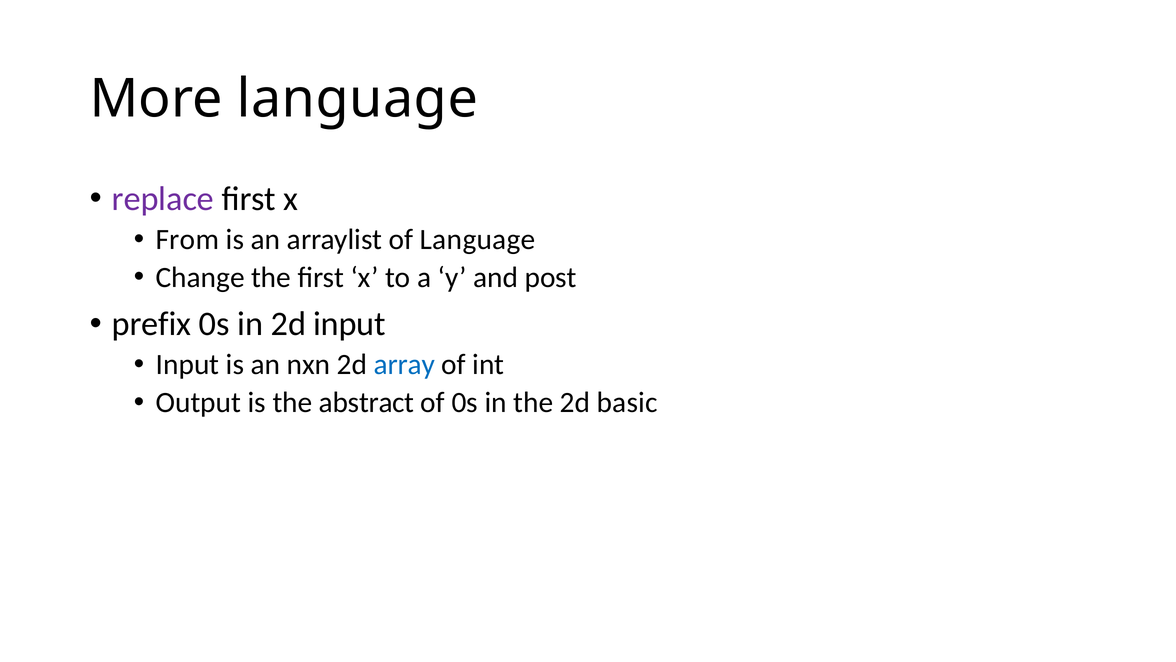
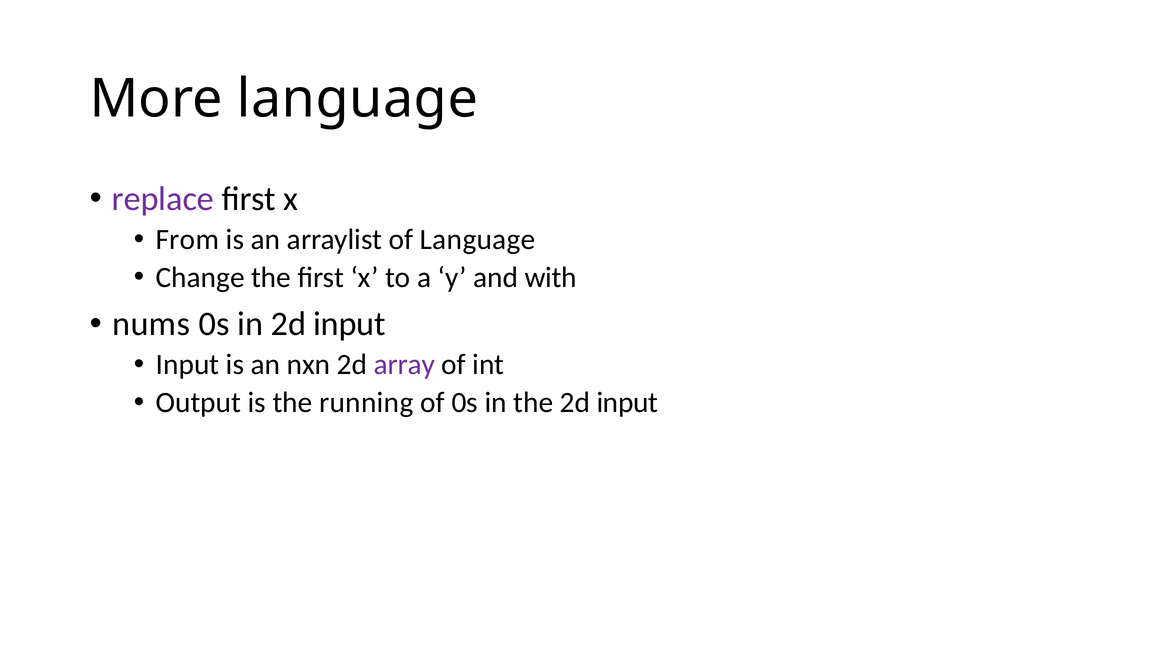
post: post -> with (551, 277)
prefix: prefix -> nums (151, 324)
array colour: blue -> purple (404, 364)
abstract: abstract -> running (366, 402)
the 2d basic: basic -> input (627, 402)
